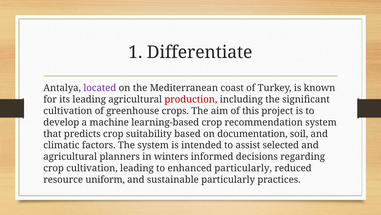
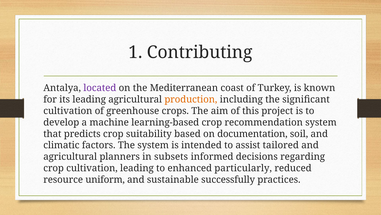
Differentiate: Differentiate -> Contributing (200, 52)
production colour: red -> orange (191, 99)
selected: selected -> tailored (281, 145)
winters: winters -> subsets (171, 156)
sustainable particularly: particularly -> successfully (228, 179)
